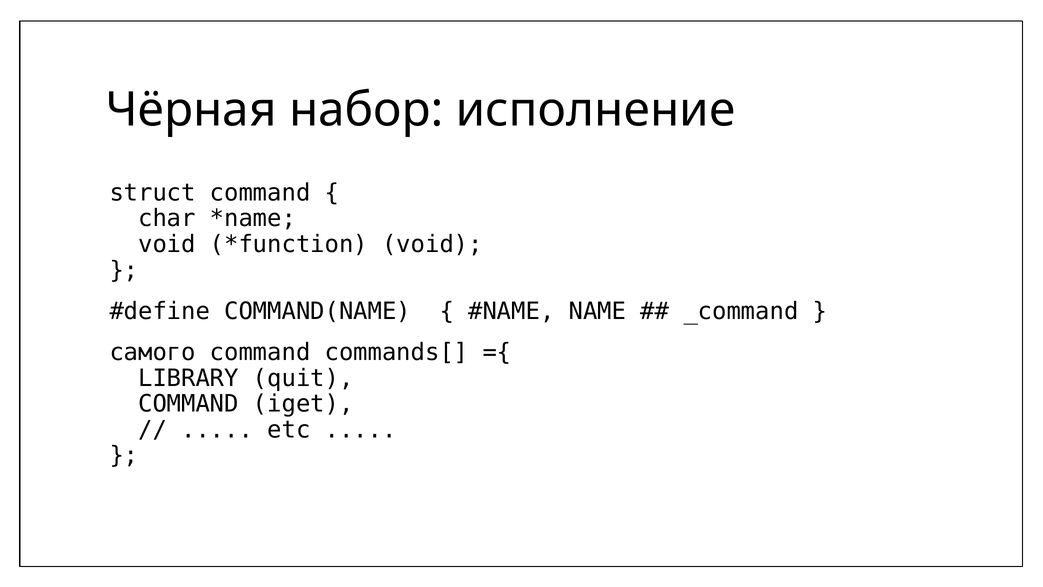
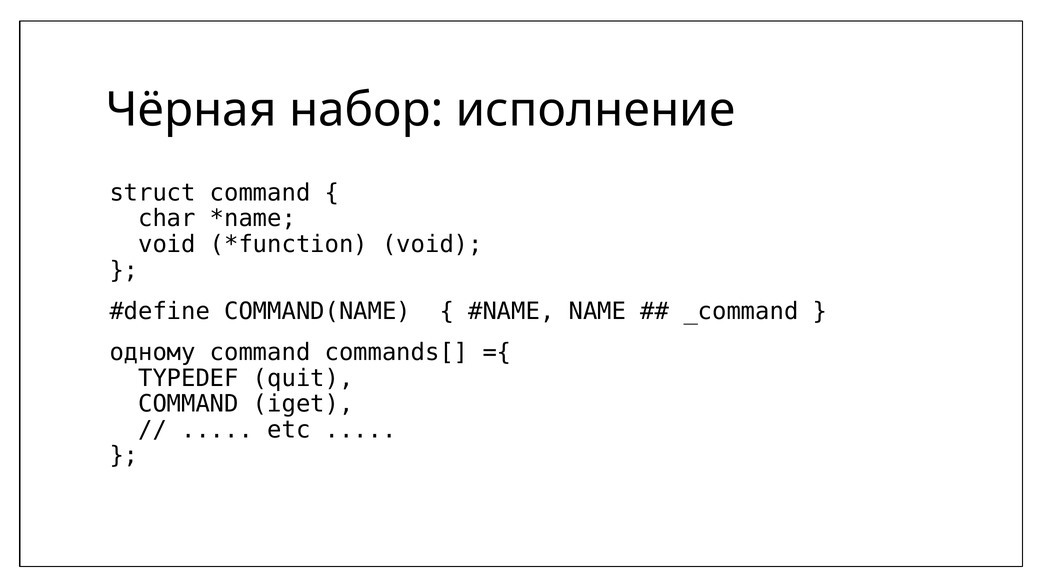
самого: самого -> одному (153, 352)
LIBRARY: LIBRARY -> TYPEDEF (188, 378)
